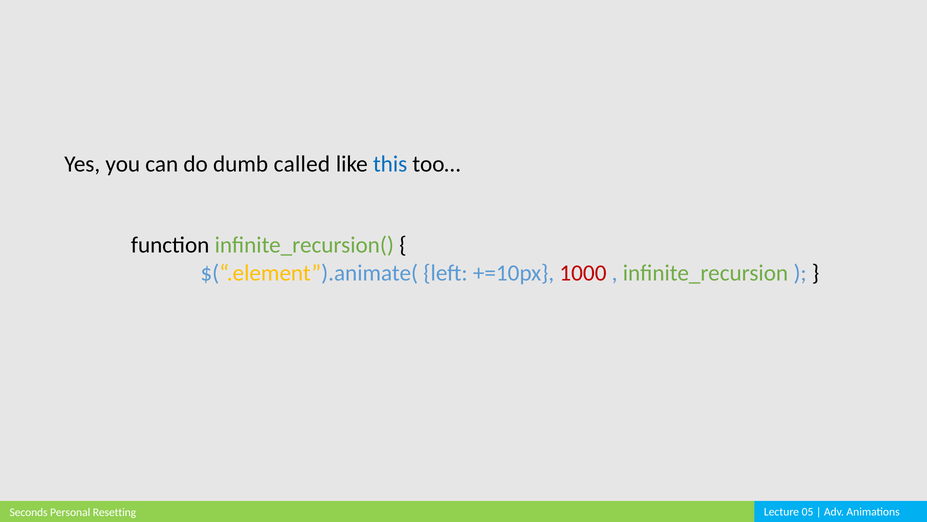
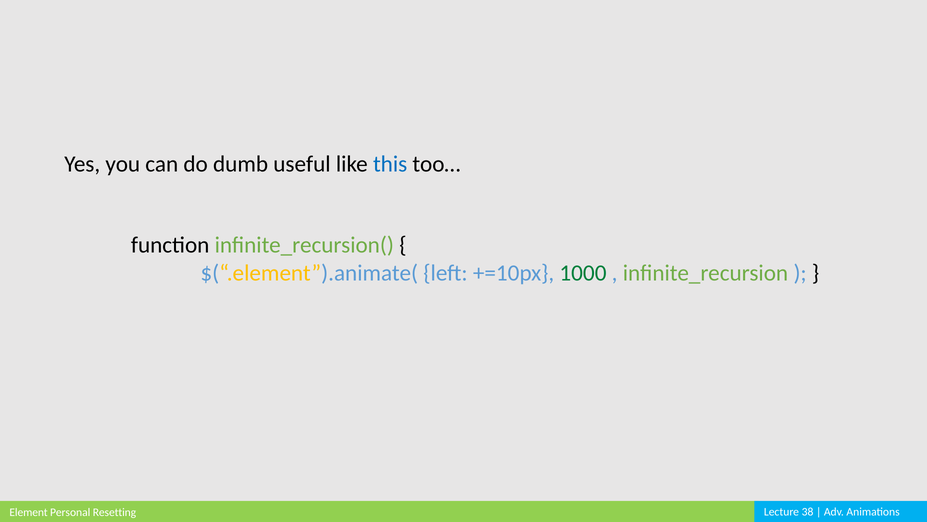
called: called -> useful (302, 164)
1000 colour: red -> green (583, 273)
Seconds: Seconds -> Element (29, 512)
05: 05 -> 38 (808, 511)
